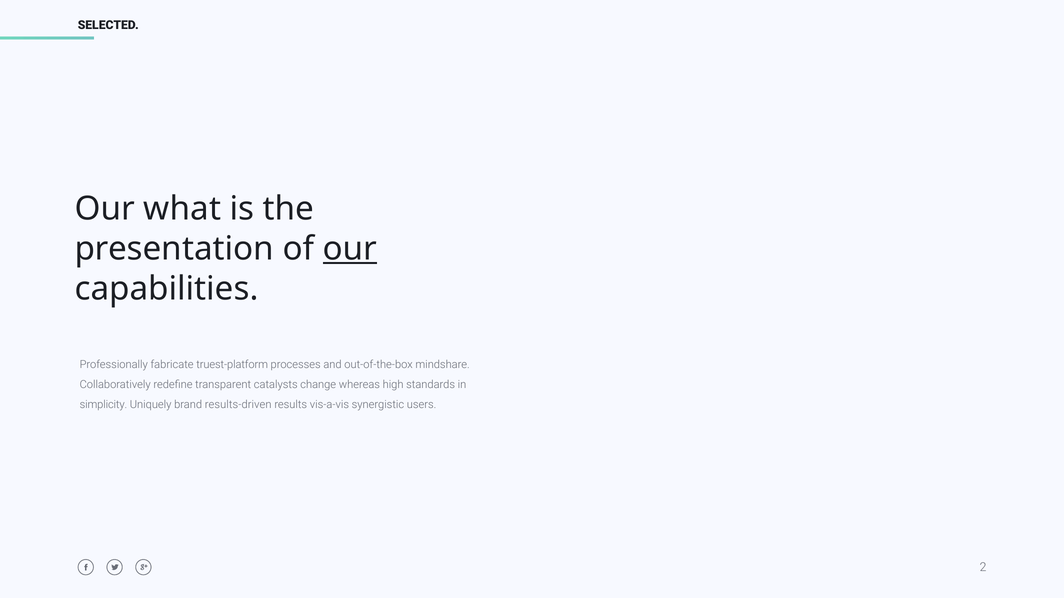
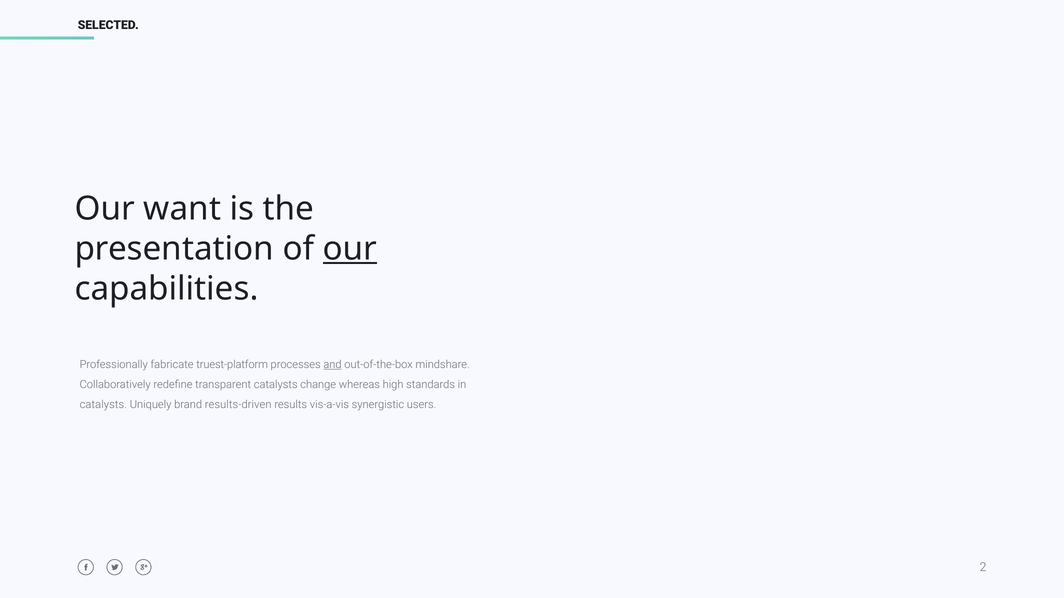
what: what -> want (182, 209)
and underline: none -> present (333, 365)
simplicity: simplicity -> catalysts (103, 405)
